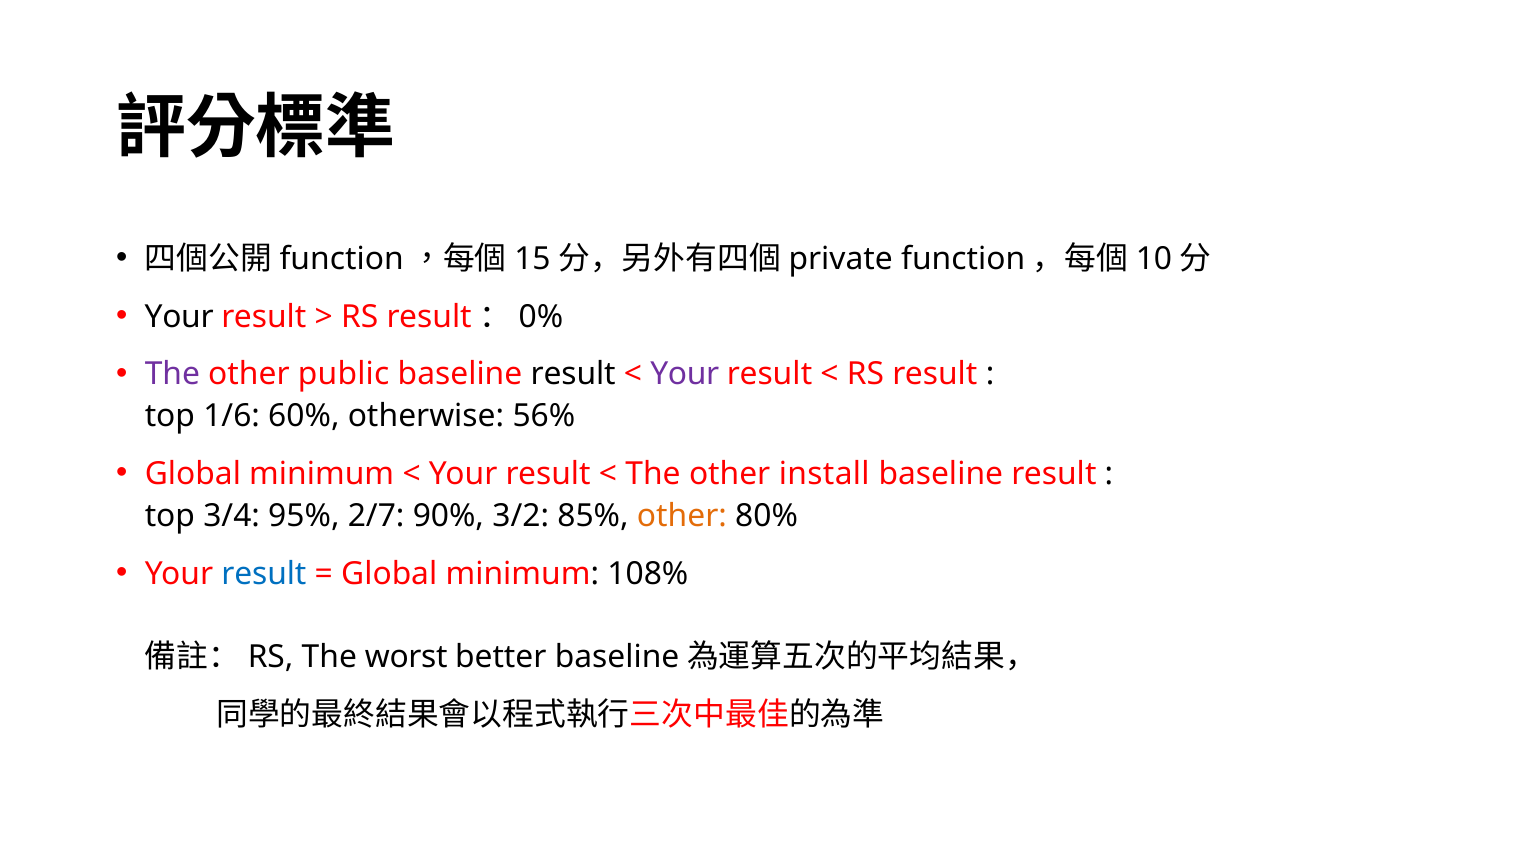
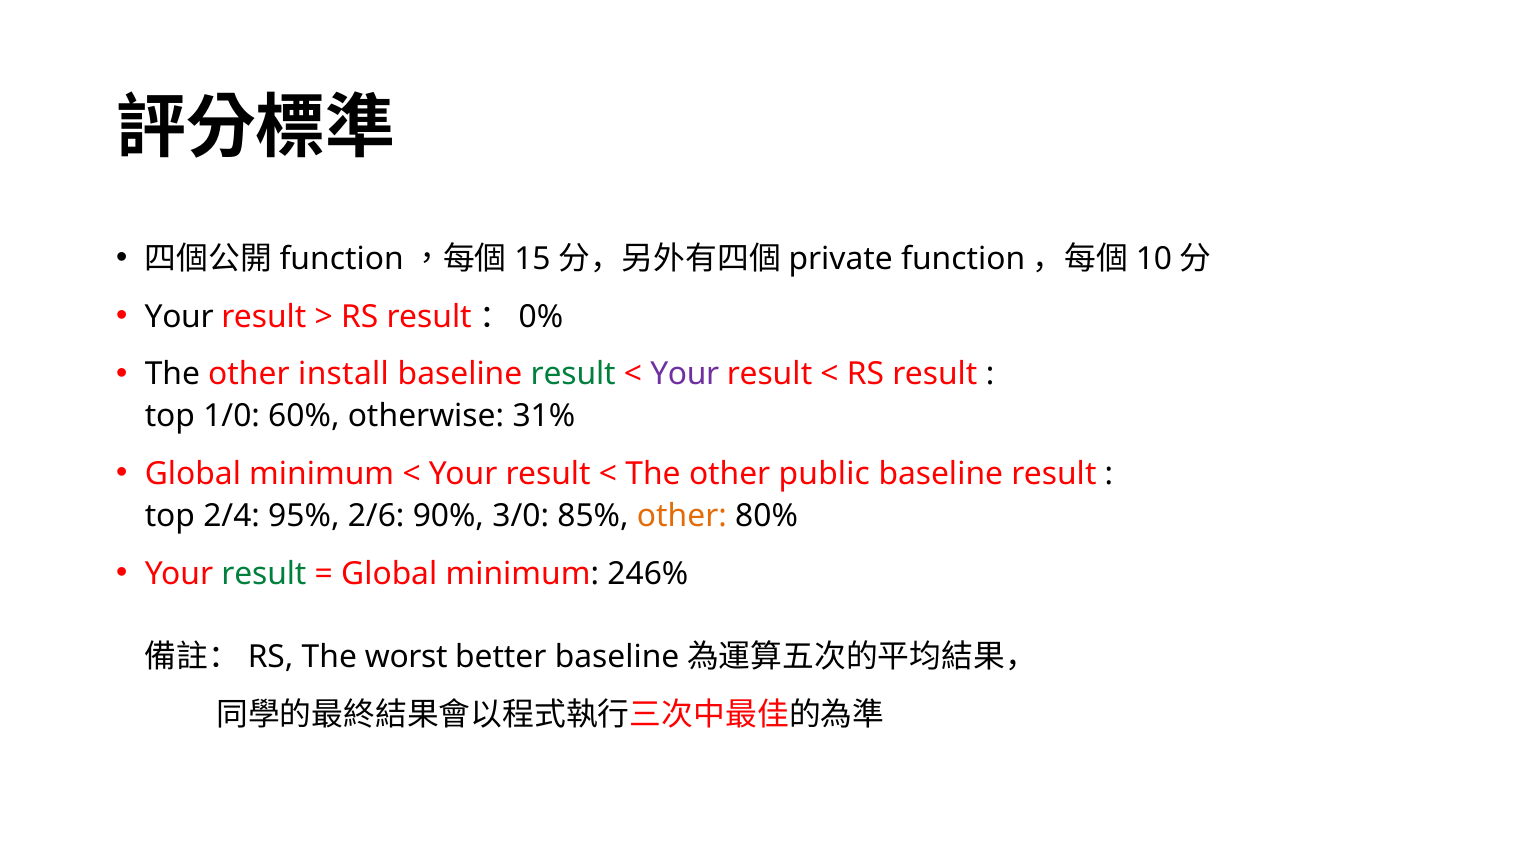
The colour: purple -> black (172, 375)
public: public -> install (344, 375)
result colour: black -> green (573, 375)
1/6: 1/6 -> 1/0 (232, 416)
56%: 56% -> 31% (544, 416)
install: install -> public (824, 474)
3/4: 3/4 -> 2/4 (232, 516)
2/7: 2/7 -> 2/6 (376, 516)
3/2: 3/2 -> 3/0 (521, 516)
result colour: blue -> green (264, 574)
108%: 108% -> 246% (648, 574)
